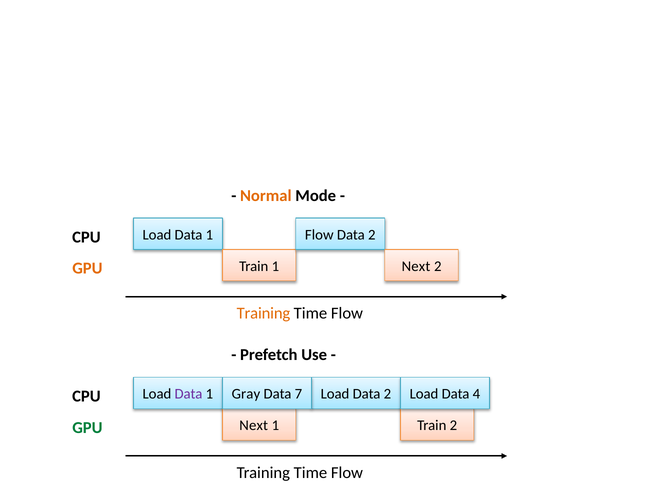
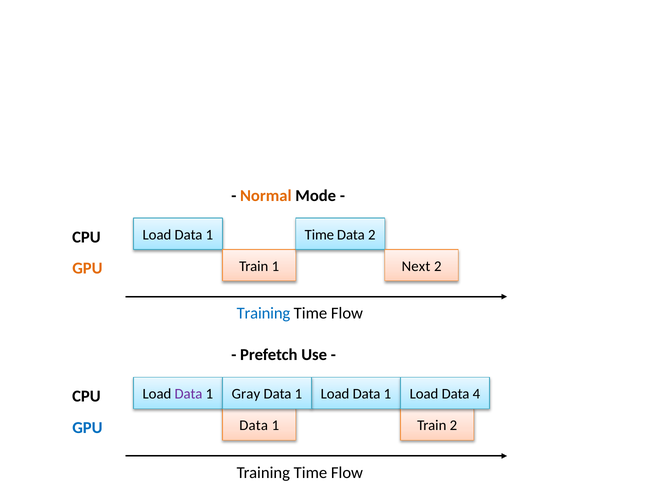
Flow: Flow -> Time (319, 235)
Training colour: orange -> blue (263, 313)
7: 7 -> 1 (298, 394)
2: 2 -> 1 (387, 394)
Next: Next -> Data (254, 425)
GPU colour: green -> blue (87, 428)
